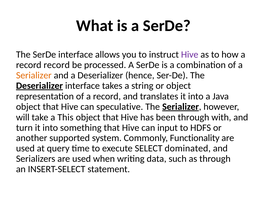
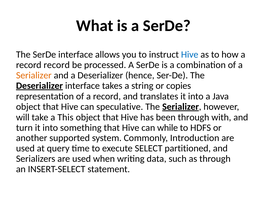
Hive colour: purple -> blue (190, 55)
or object: object -> copies (179, 86)
input: input -> while (168, 128)
Functionality: Functionality -> Introduction (195, 138)
dominated: dominated -> partitioned (188, 149)
